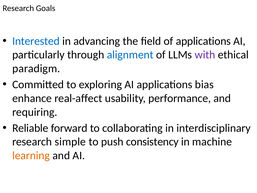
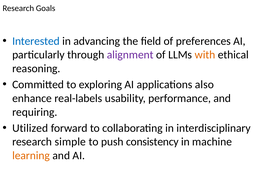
of applications: applications -> preferences (203, 41)
alignment colour: blue -> purple (130, 55)
with colour: purple -> orange (205, 55)
paradigm: paradigm -> reasoning (36, 68)
bias: bias -> also (204, 84)
real-affect: real-affect -> real-labels (78, 98)
Reliable: Reliable -> Utilized (30, 128)
